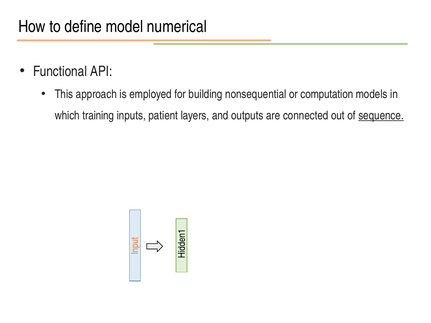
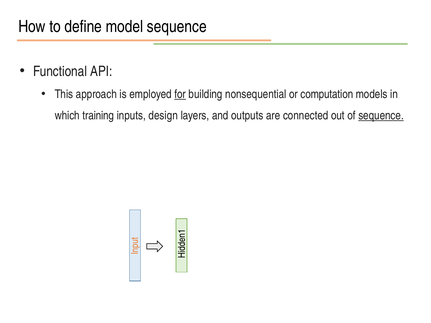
model numerical: numerical -> sequence (177, 27)
for underline: none -> present (180, 94)
patient: patient -> design (163, 116)
